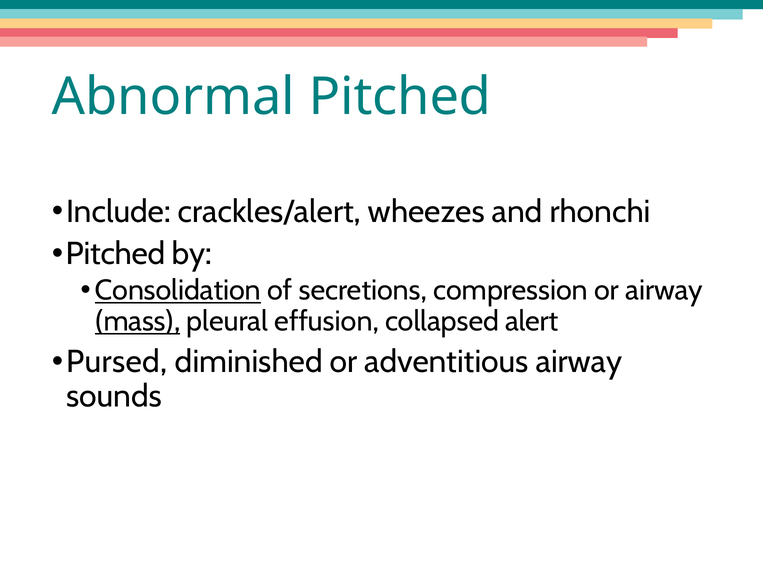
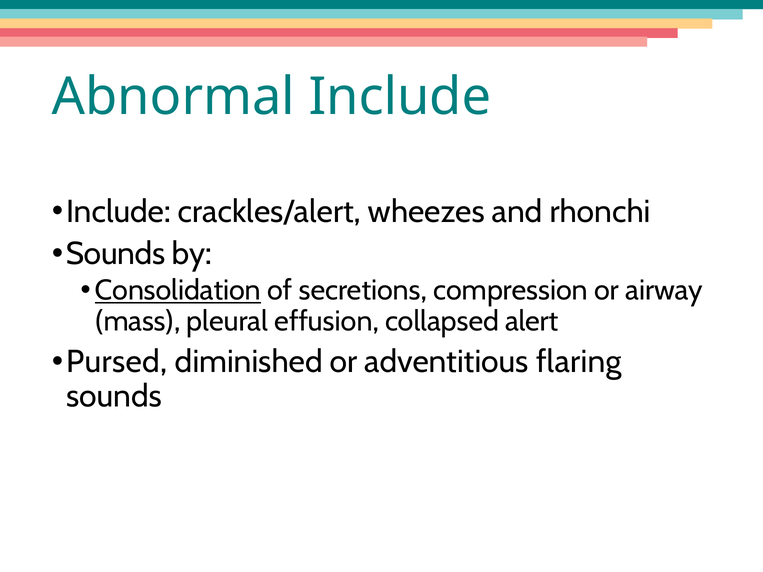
Abnormal Pitched: Pitched -> Include (400, 97)
Pitched: Pitched -> Sounds (116, 254)
mass underline: present -> none (138, 322)
adventitious airway: airway -> flaring (579, 362)
